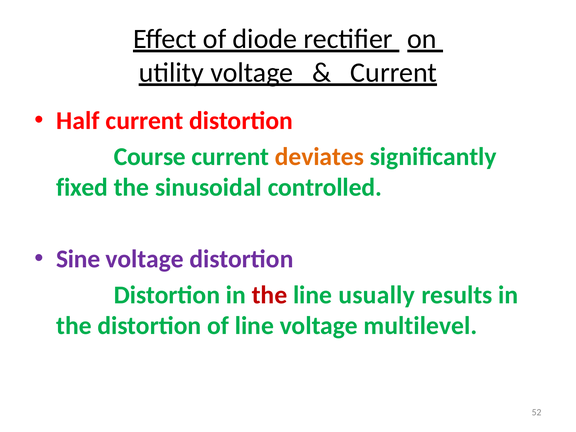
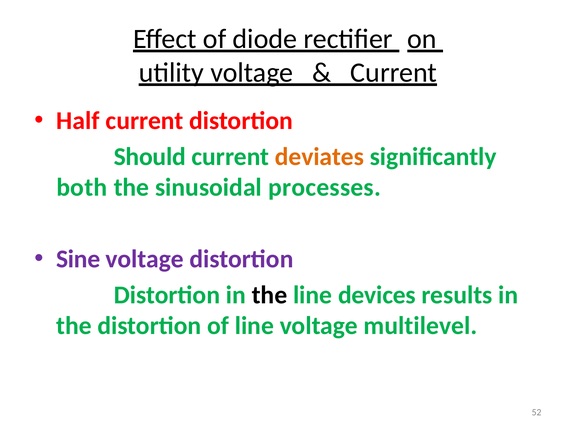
Course: Course -> Should (150, 157)
fixed: fixed -> both (82, 187)
controlled: controlled -> processes (325, 187)
the colour: red -> black (269, 295)
usually: usually -> devices (377, 295)
